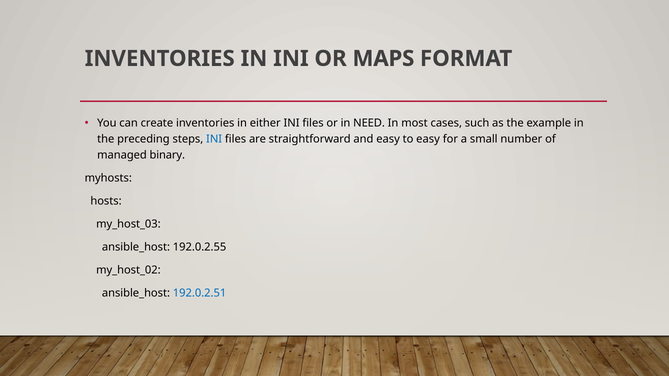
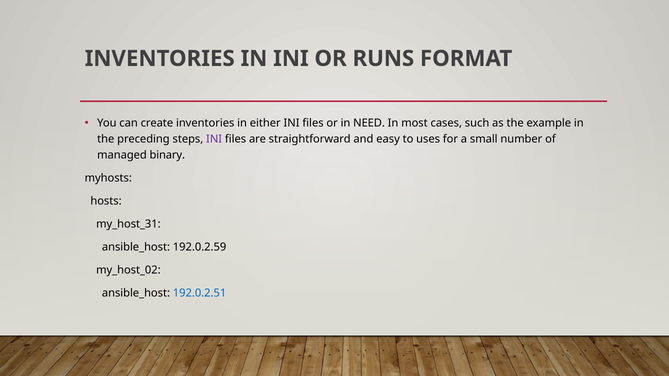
MAPS: MAPS -> RUNS (383, 59)
INI colour: blue -> purple (214, 139)
to easy: easy -> uses (428, 139)
my_host_03: my_host_03 -> my_host_31 (128, 224)
192.0.2.55: 192.0.2.55 -> 192.0.2.59 (200, 247)
